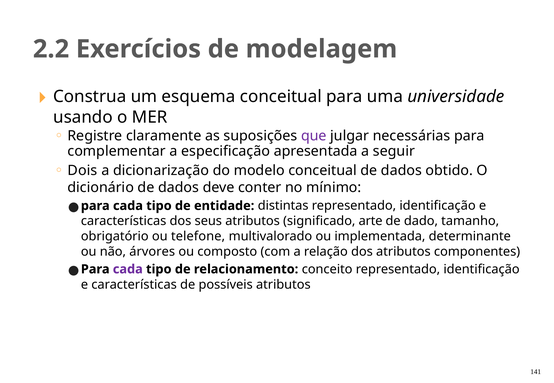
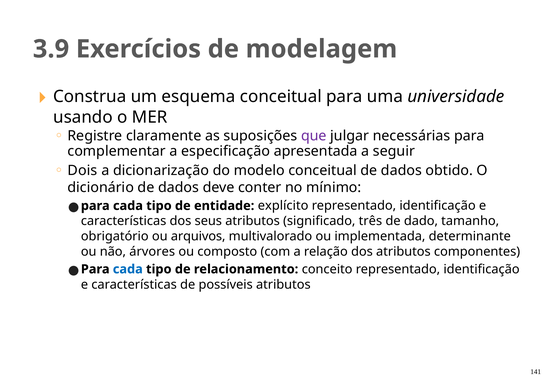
2.2: 2.2 -> 3.9 (51, 49)
distintas: distintas -> explícito (283, 206)
arte: arte -> três (370, 221)
telefone: telefone -> arquivos (198, 237)
cada colour: purple -> blue (128, 270)
